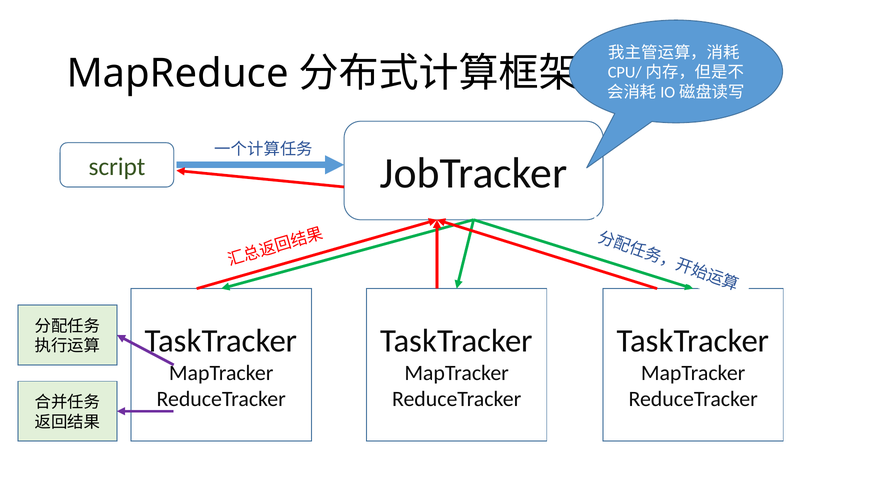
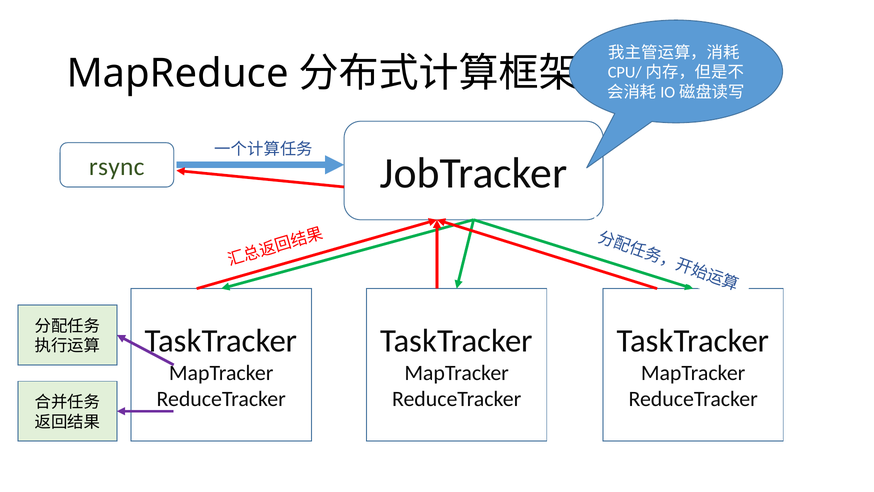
script: script -> rsync (117, 166)
